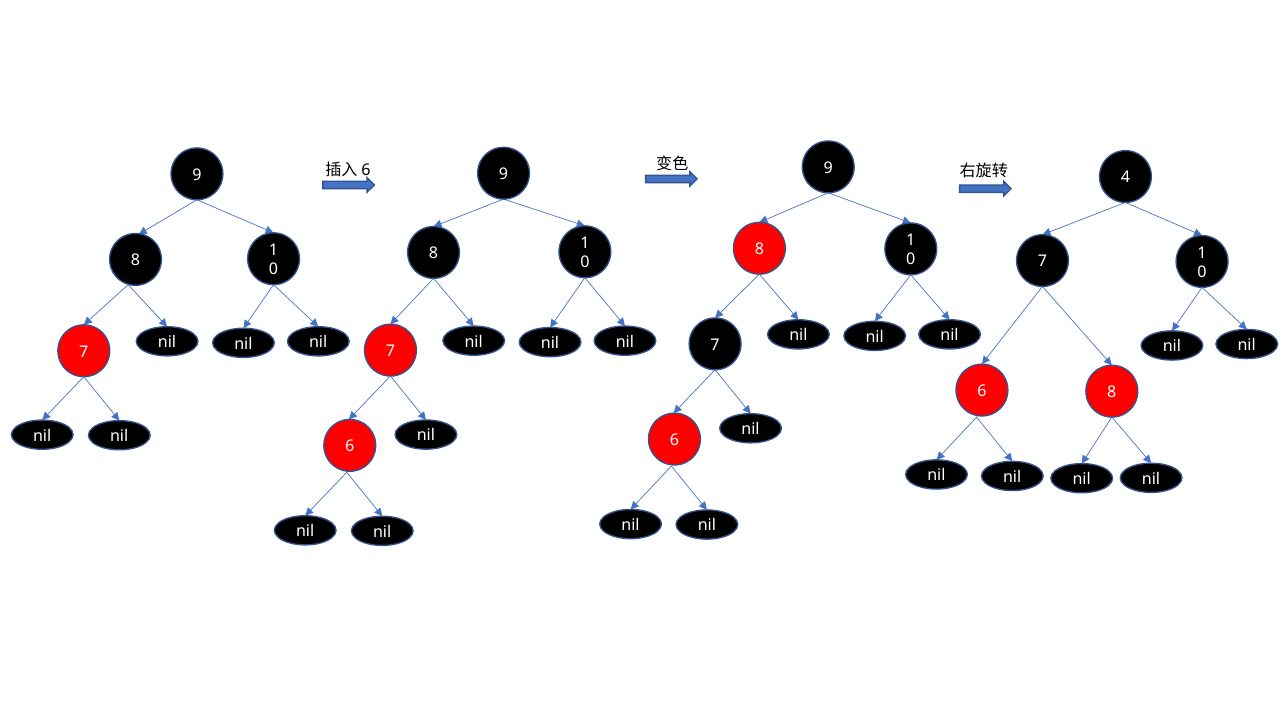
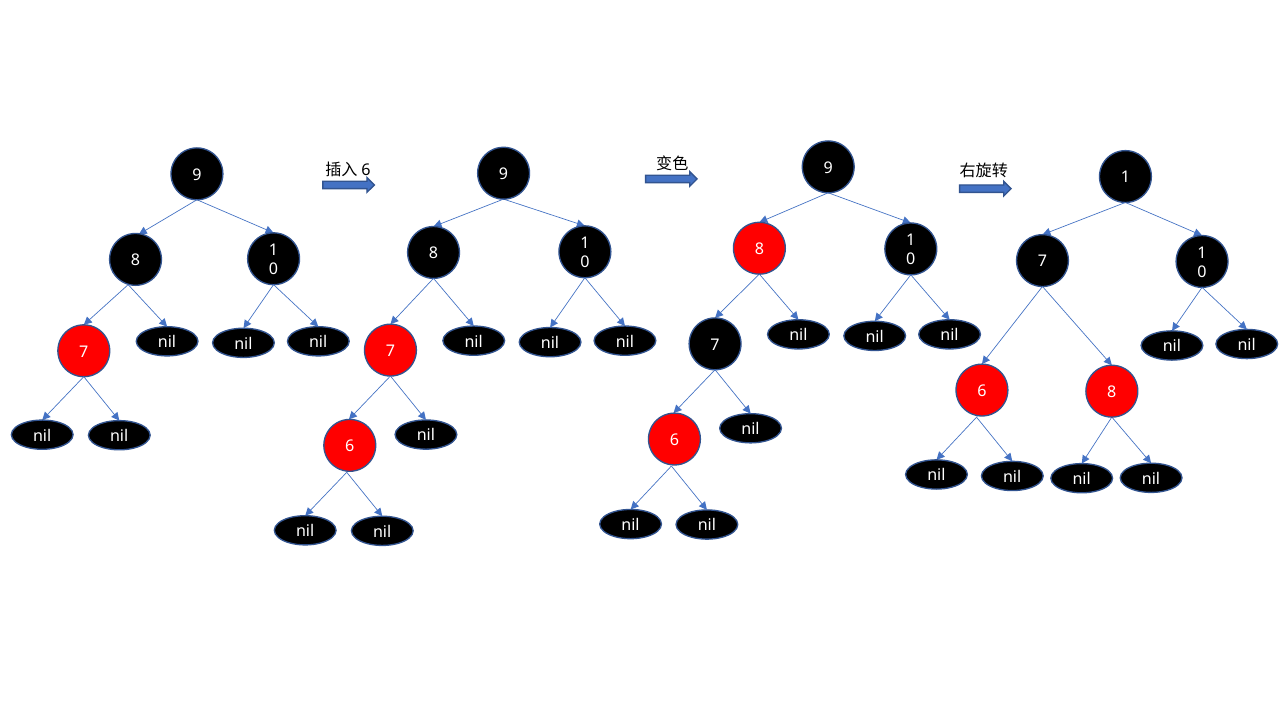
4: 4 -> 1 (1125, 178)
